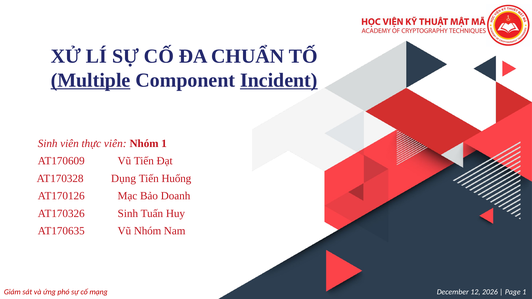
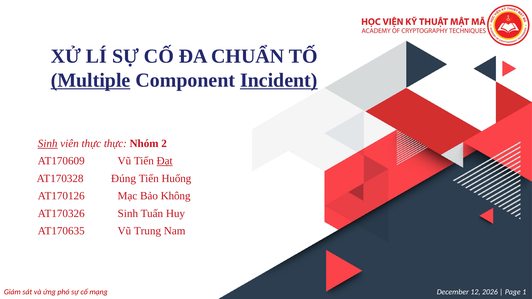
Sinh underline: none -> present (48, 144)
thực viên: viên -> thực (115, 144)
Nhóm 1: 1 -> 2 (164, 144)
Đạt underline: none -> present (165, 161)
Dụng: Dụng -> Đúng (124, 179)
Doanh: Doanh -> Không (176, 196)
Vũ Nhóm: Nhóm -> Trung (147, 231)
